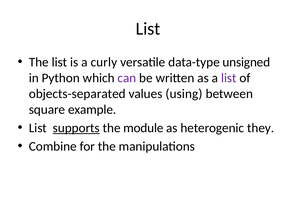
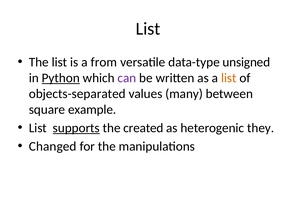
curly: curly -> from (104, 62)
Python underline: none -> present (61, 78)
list colour: purple -> orange (229, 78)
using: using -> many (184, 94)
module: module -> created (143, 128)
Combine: Combine -> Changed (53, 146)
